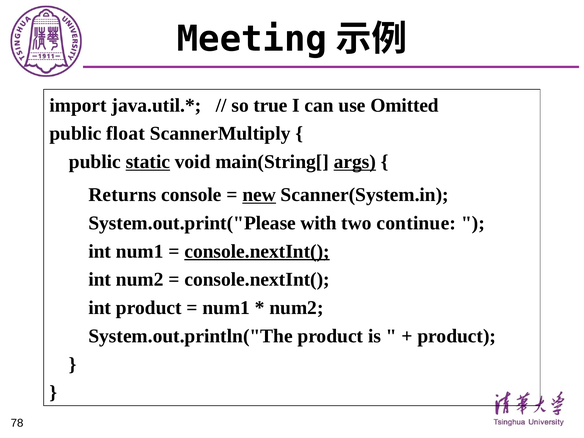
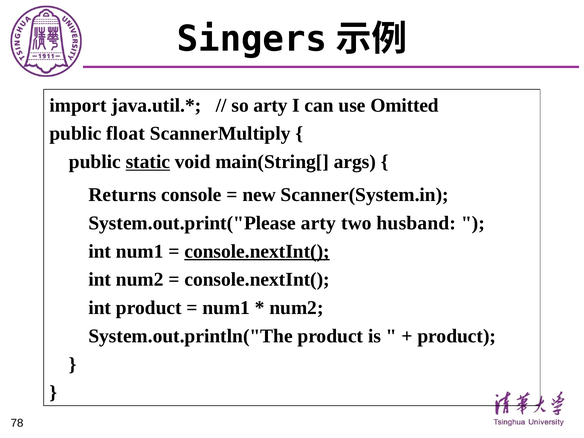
Meeting: Meeting -> Singers (252, 39)
so true: true -> arty (271, 105)
args underline: present -> none (355, 162)
new underline: present -> none (259, 195)
System.out.print("Please with: with -> arty (318, 223)
continue: continue -> husband (416, 223)
